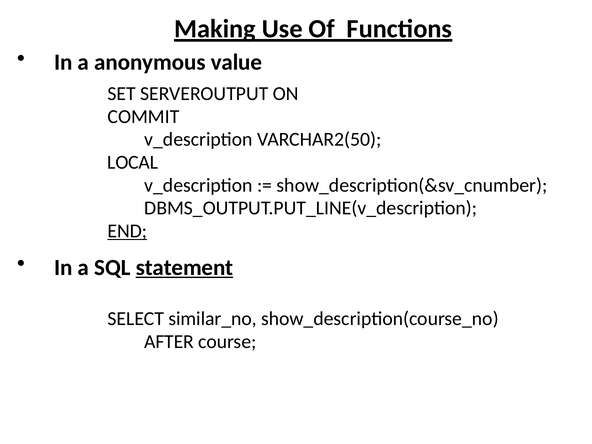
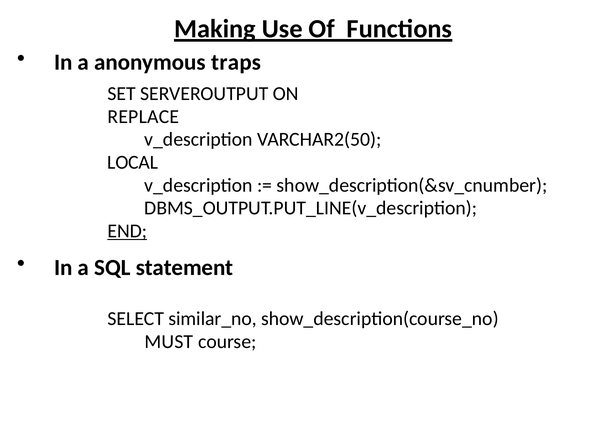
value: value -> traps (236, 62)
COMMIT: COMMIT -> REPLACE (143, 117)
statement underline: present -> none (184, 267)
AFTER: AFTER -> MUST (169, 342)
